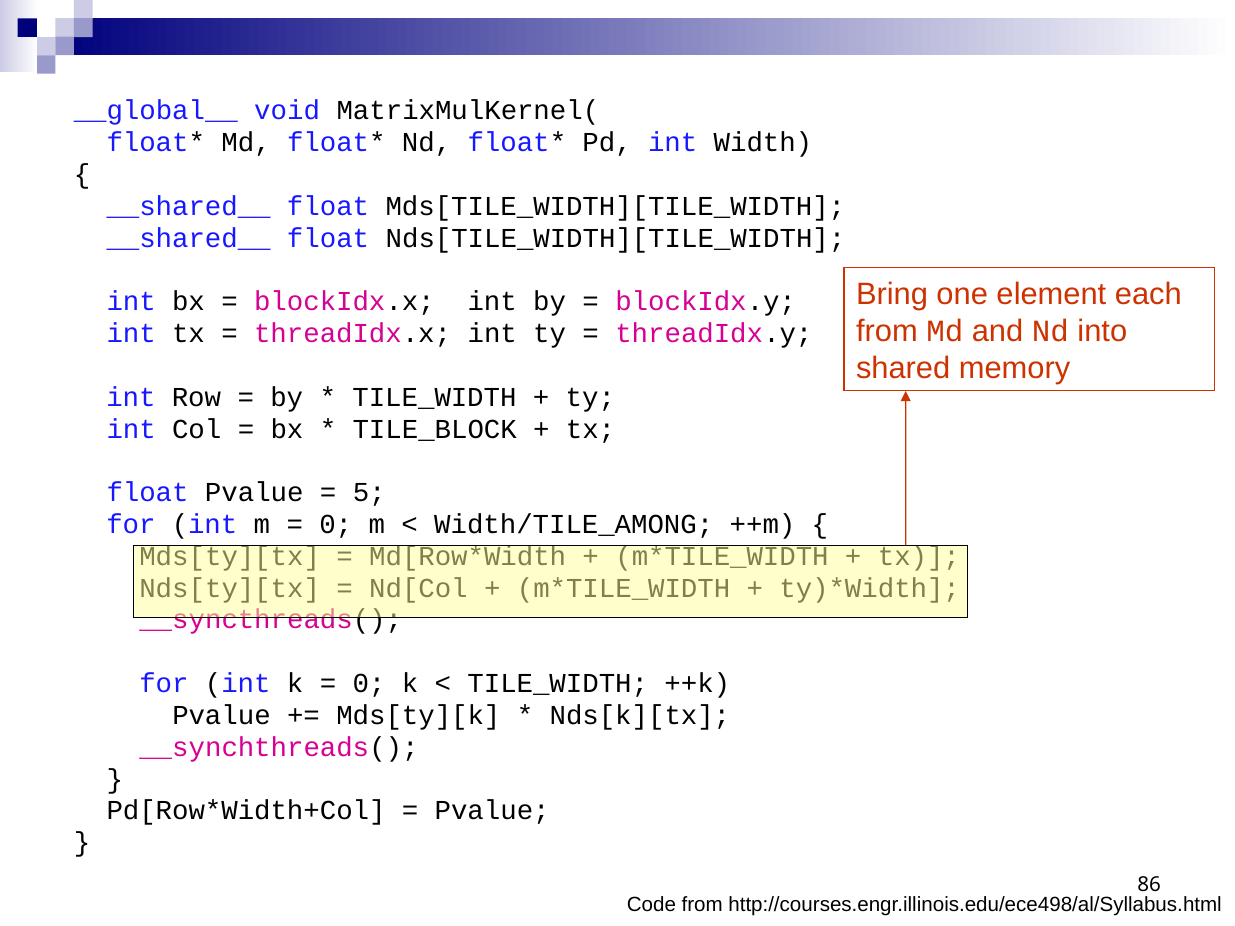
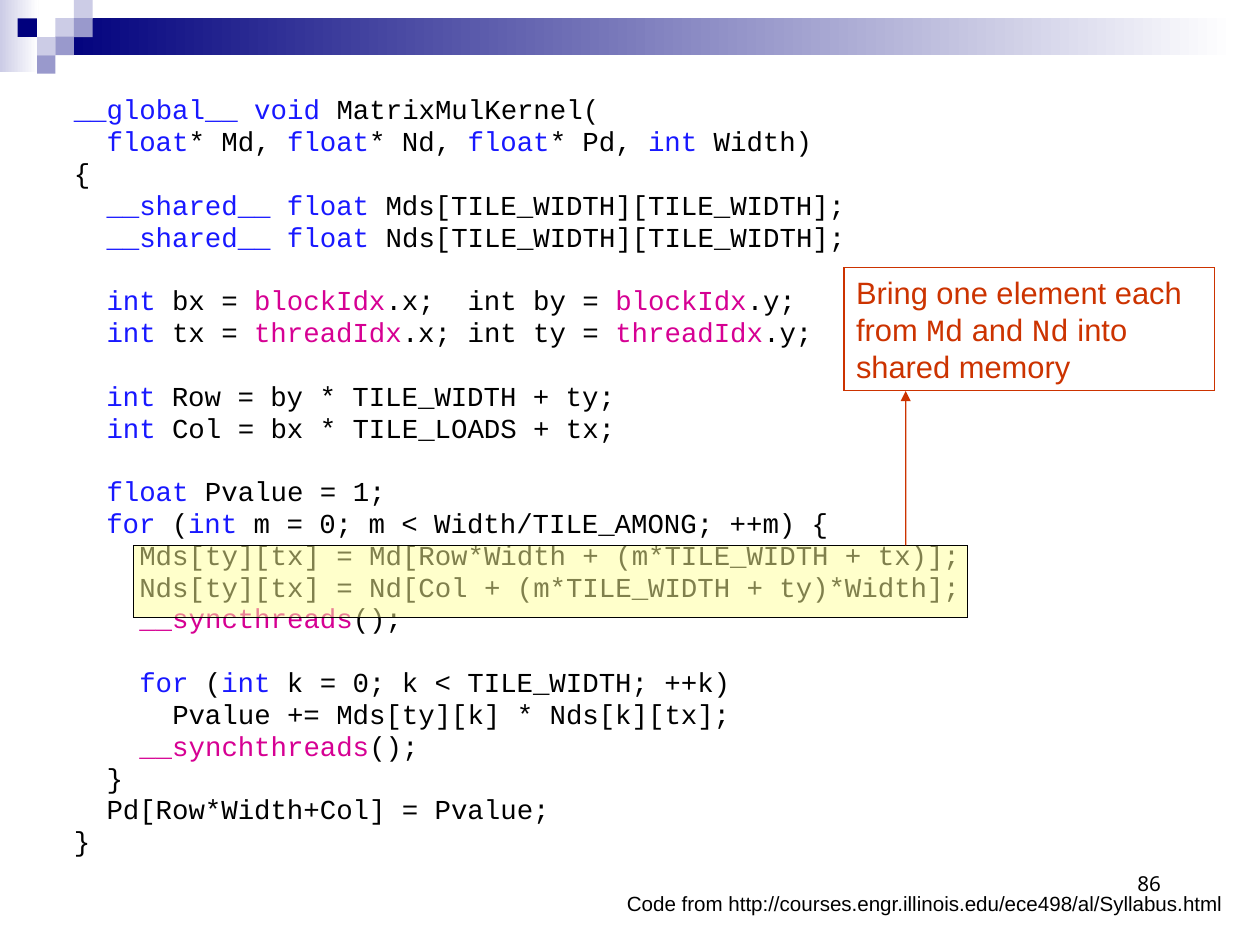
TILE_BLOCK: TILE_BLOCK -> TILE_LOADS (435, 429)
5: 5 -> 1 (369, 493)
